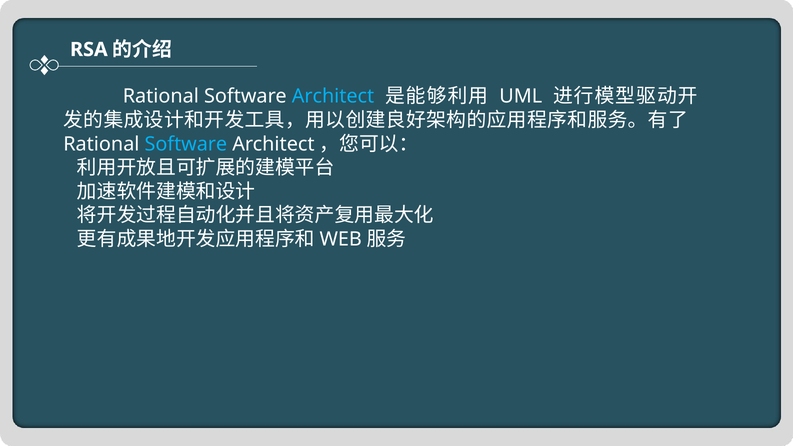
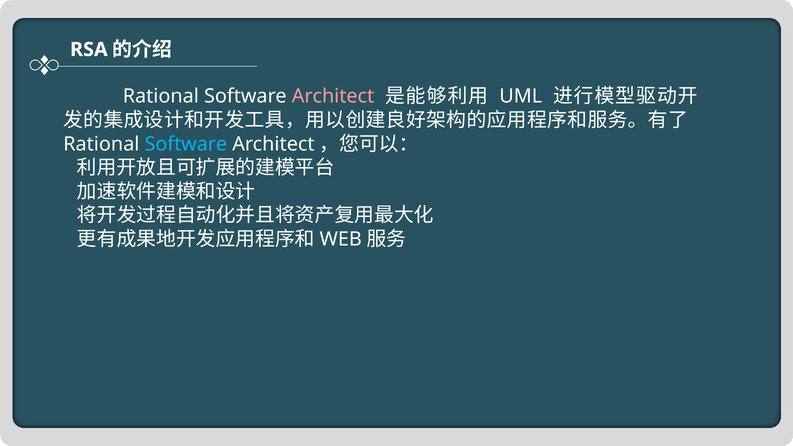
Architect colour: light blue -> pink (333, 96)
